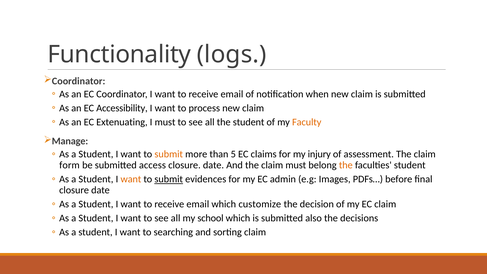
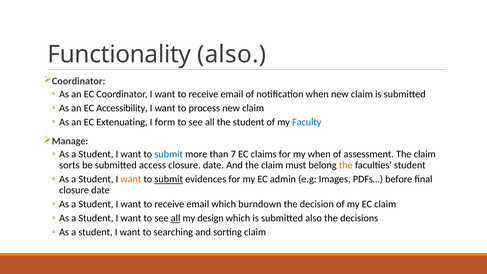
Functionality logs: logs -> also (232, 55)
I must: must -> form (165, 122)
Faculty colour: orange -> blue (307, 122)
submit colour: orange -> blue (169, 154)
5: 5 -> 7 (233, 154)
my injury: injury -> when (319, 154)
form: form -> sorts (69, 165)
customize: customize -> burndown (260, 204)
all underline: none -> present (176, 218)
school: school -> design (210, 218)
